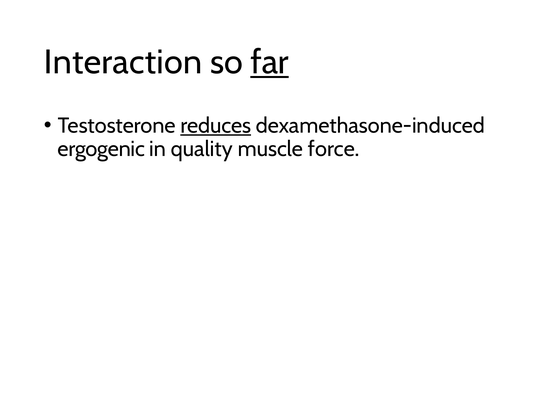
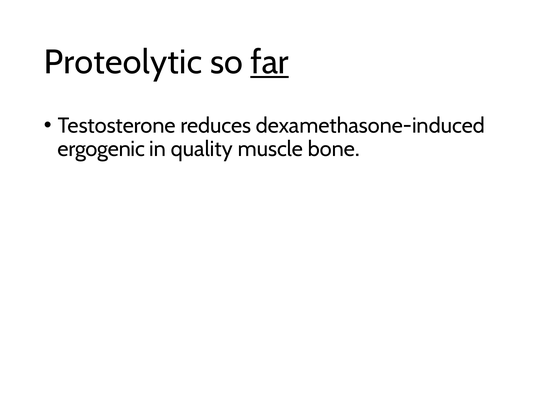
Interaction: Interaction -> Proteolytic (123, 62)
reduces underline: present -> none (216, 126)
force: force -> bone (334, 149)
